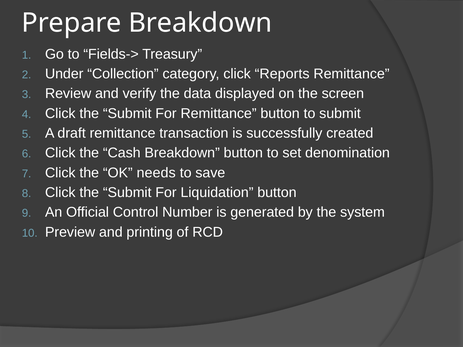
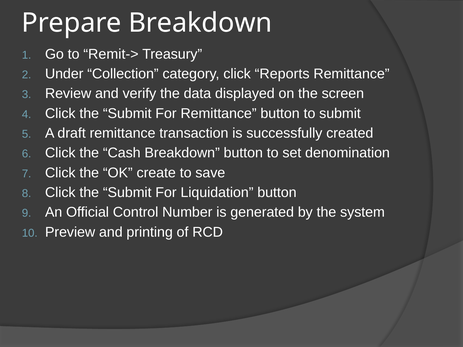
Fields->: Fields-> -> Remit-> (111, 54)
needs: needs -> create (156, 173)
